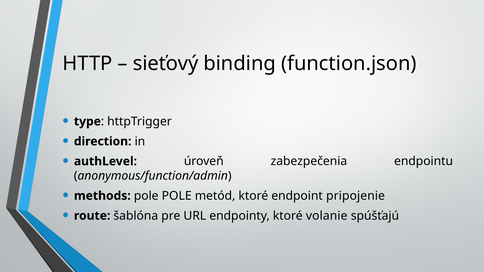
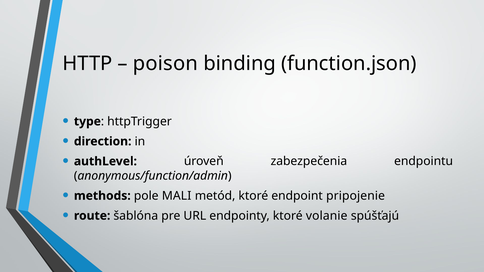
sieťový: sieťový -> poison (165, 63)
pole POLE: POLE -> MALI (177, 196)
